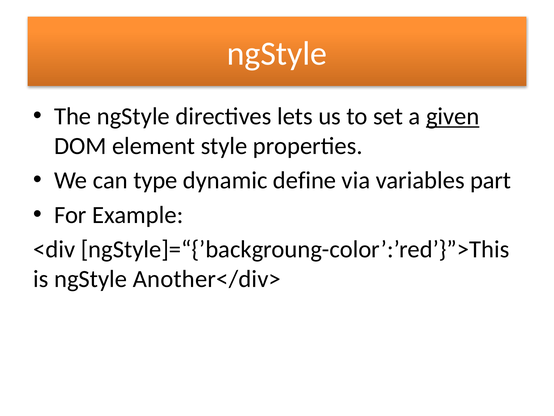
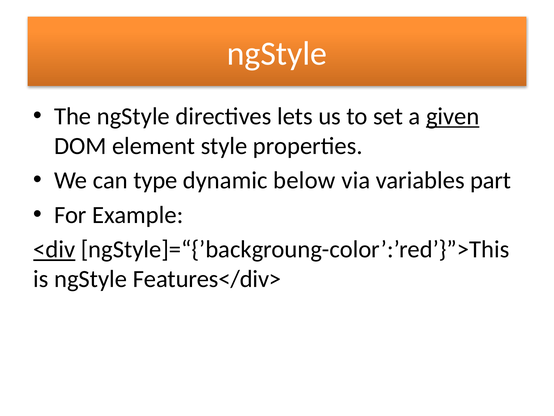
define: define -> below (304, 180)
<div underline: none -> present (54, 249)
Another</div>: Another</div> -> Features</div> (207, 279)
